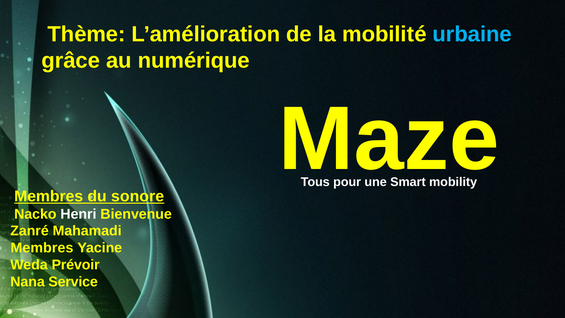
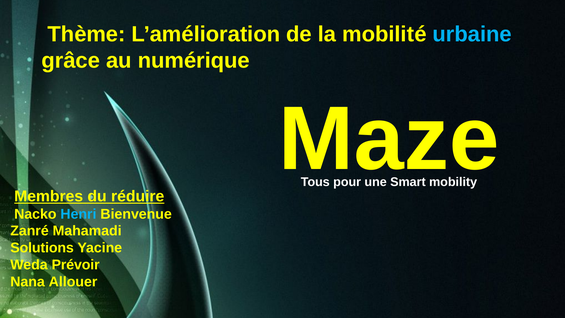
sonore: sonore -> réduire (138, 196)
Henri colour: white -> light blue (78, 214)
Membres: Membres -> Solutions (42, 248)
Service: Service -> Allouer (73, 282)
